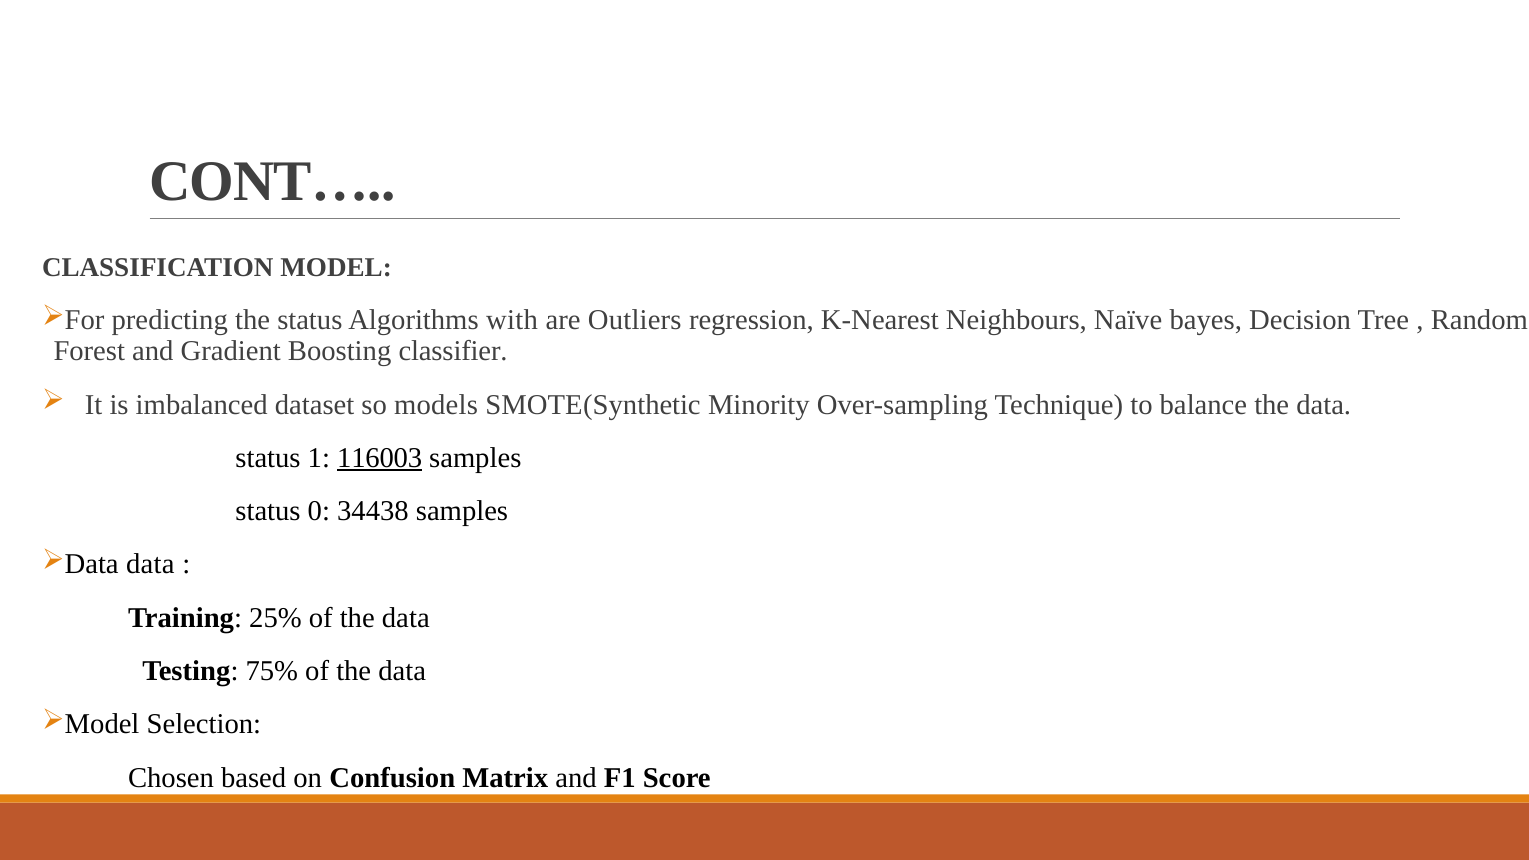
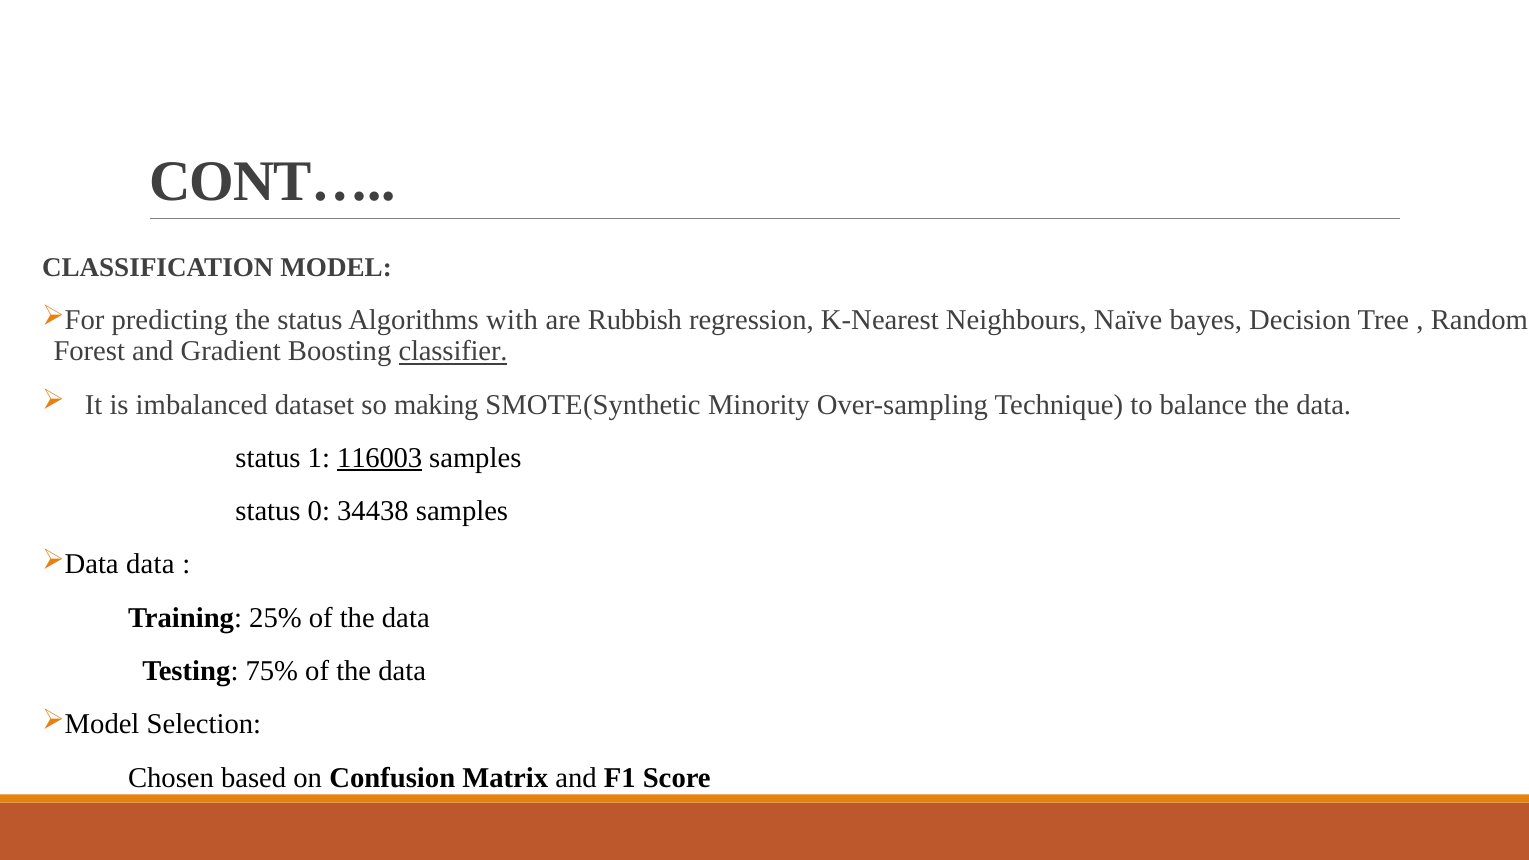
Outliers: Outliers -> Rubbish (635, 320)
classifier underline: none -> present (453, 351)
models: models -> making (436, 405)
